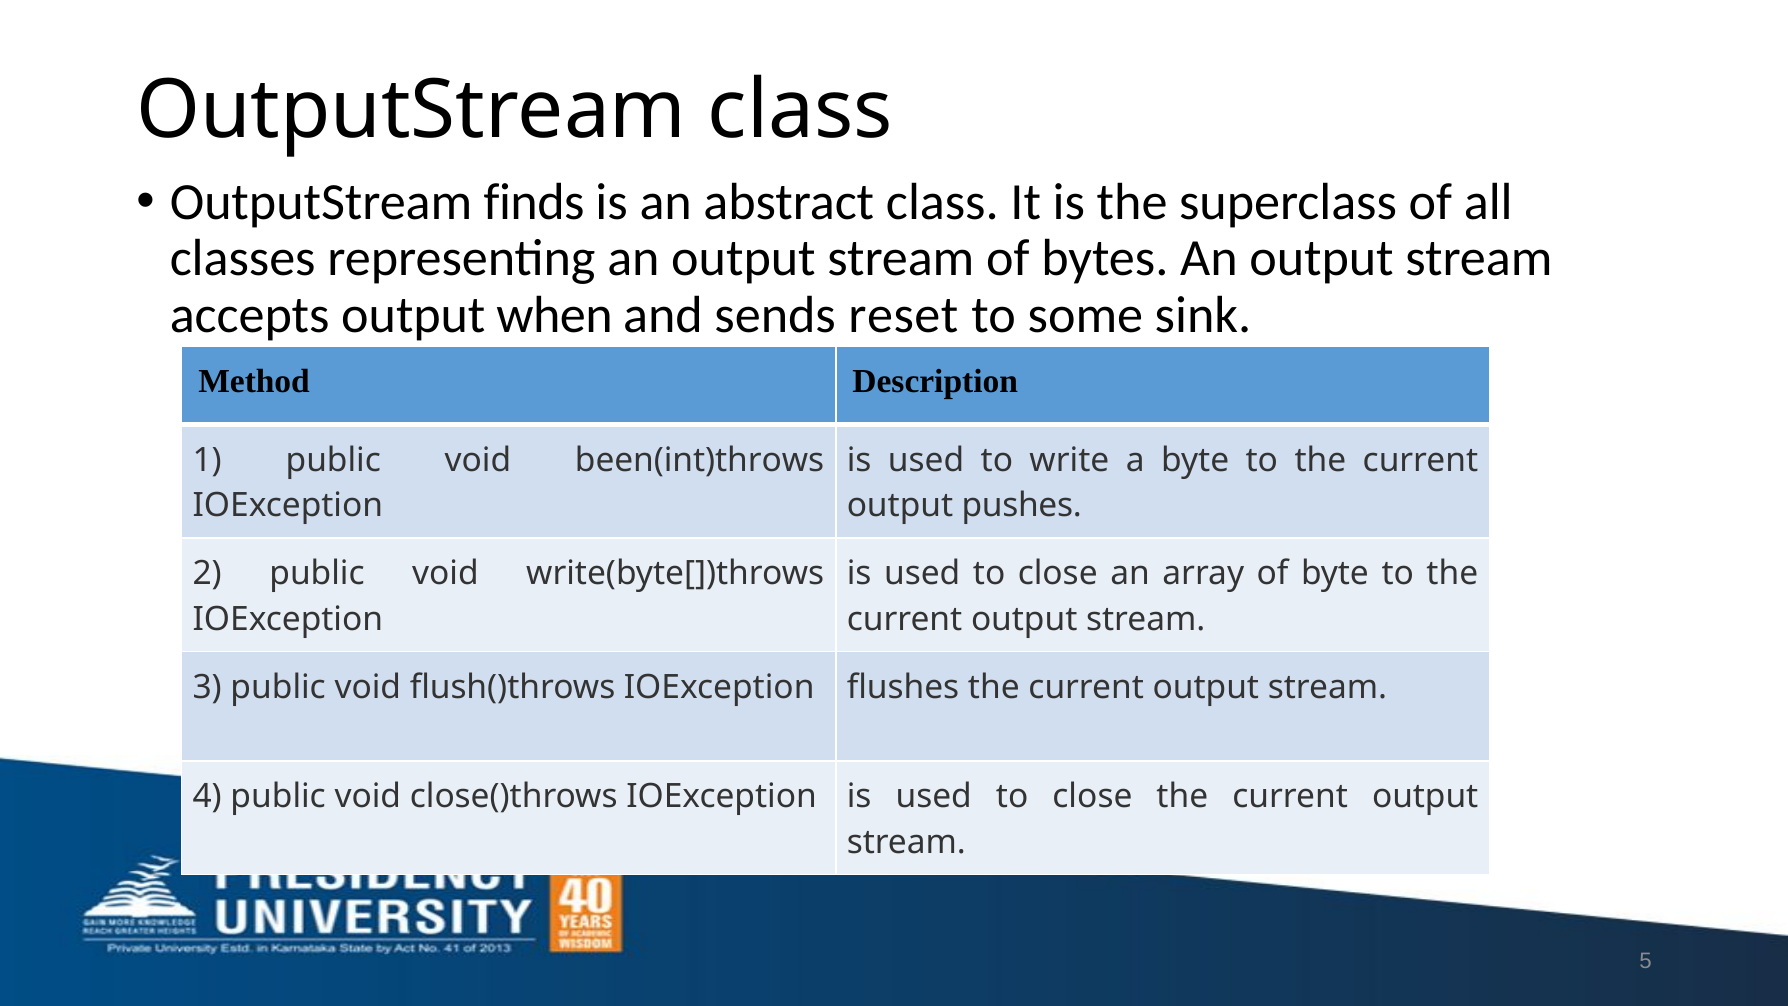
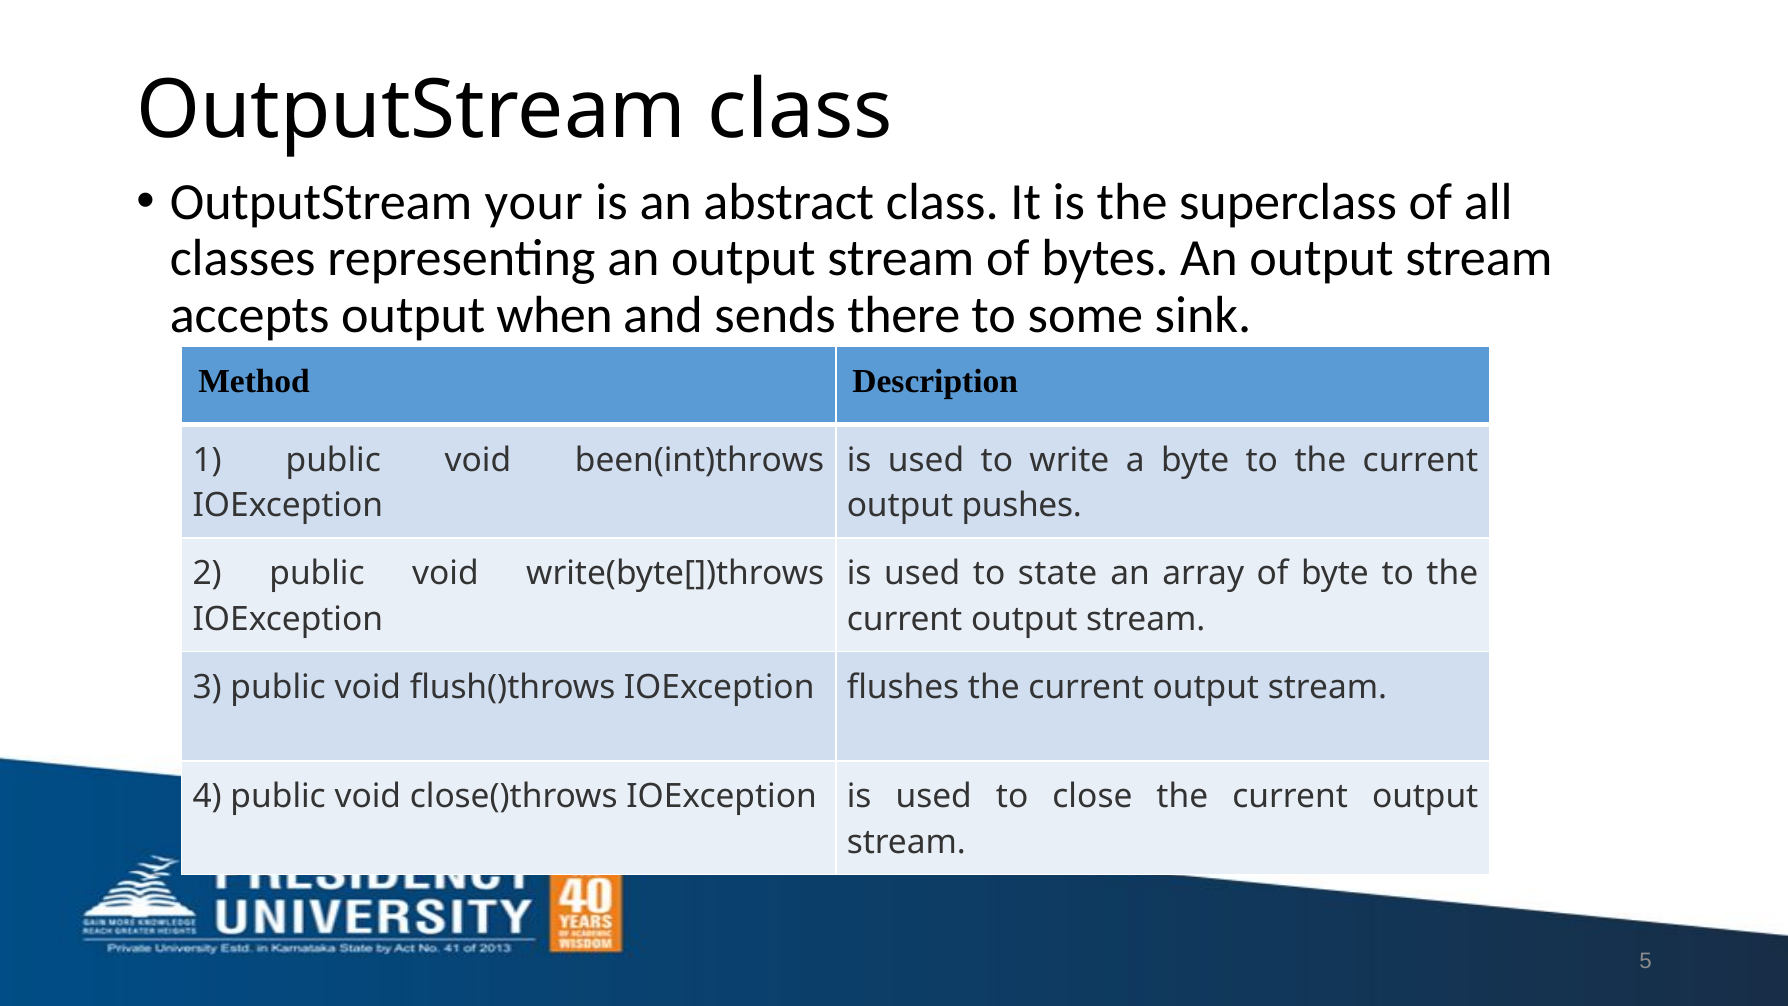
finds: finds -> your (534, 202)
reset: reset -> there (904, 315)
close: close -> state (1058, 574)
